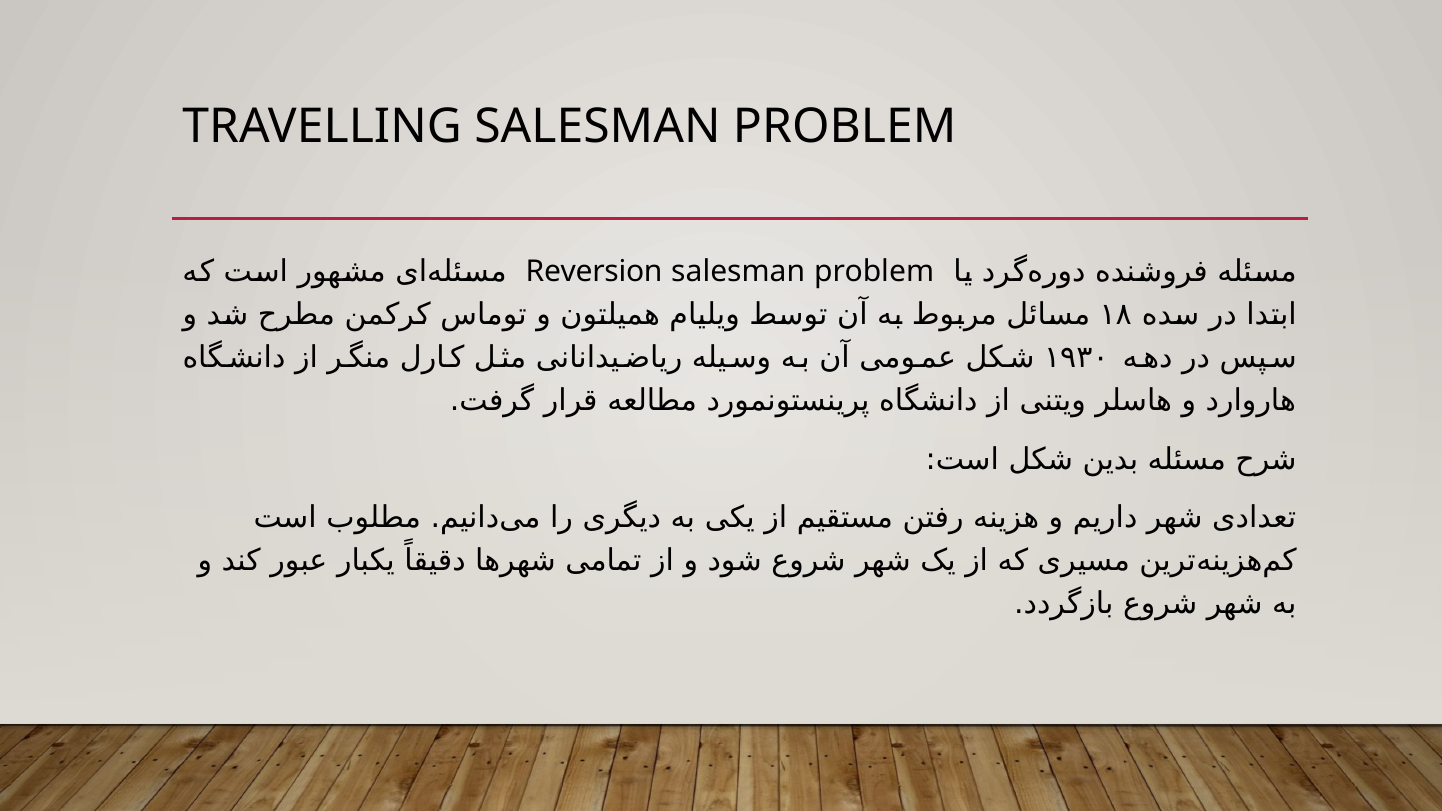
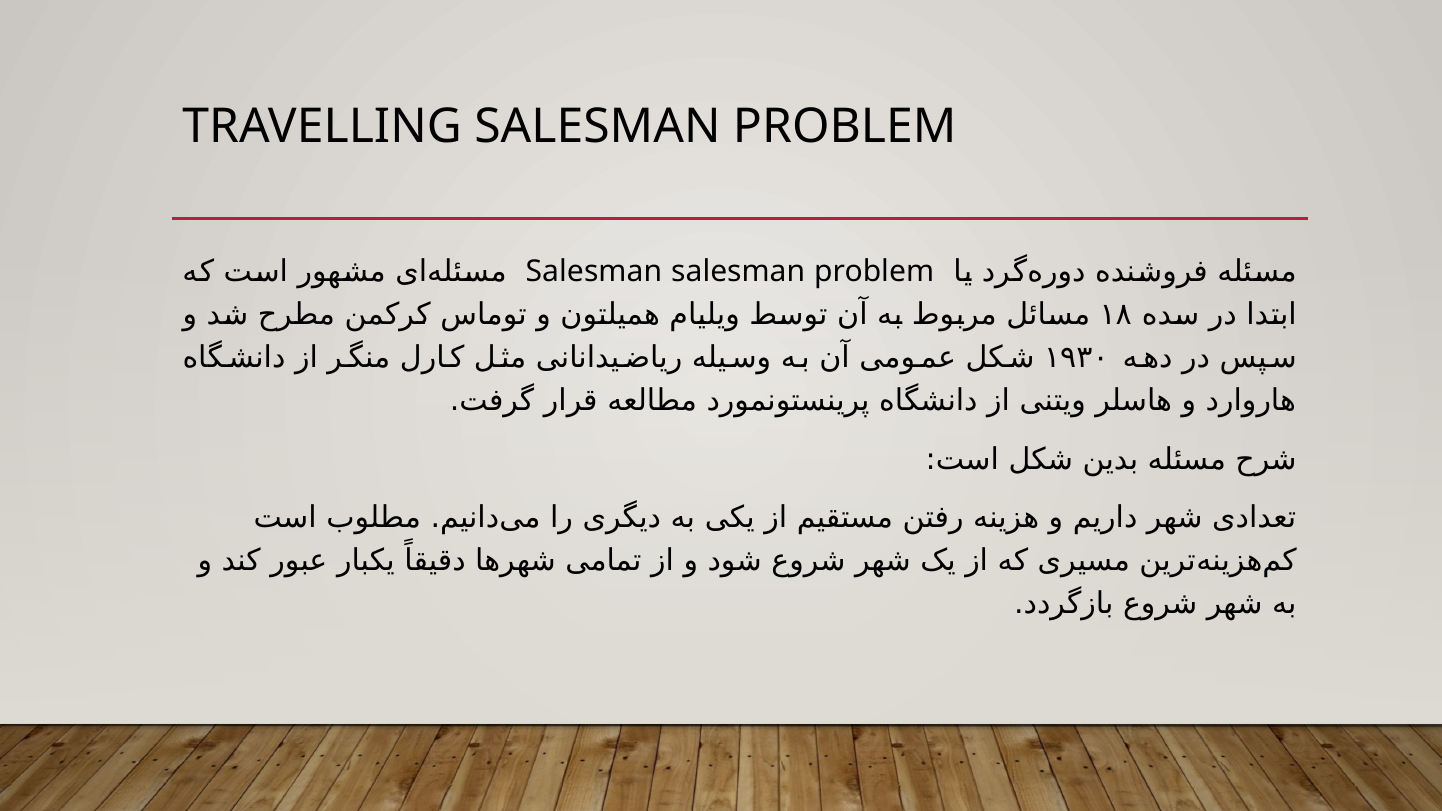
Reversion: Reversion -> Salesman (594, 271)
